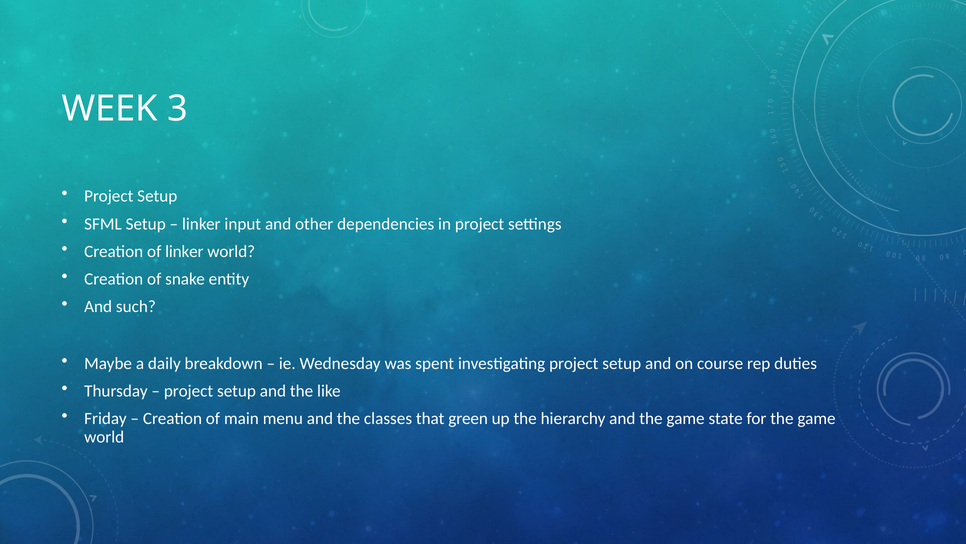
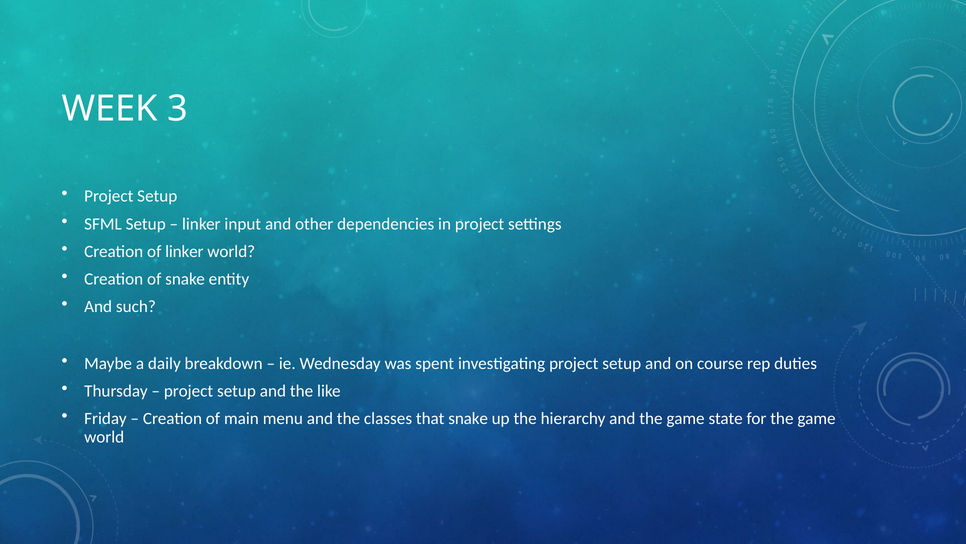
that green: green -> snake (468, 418)
